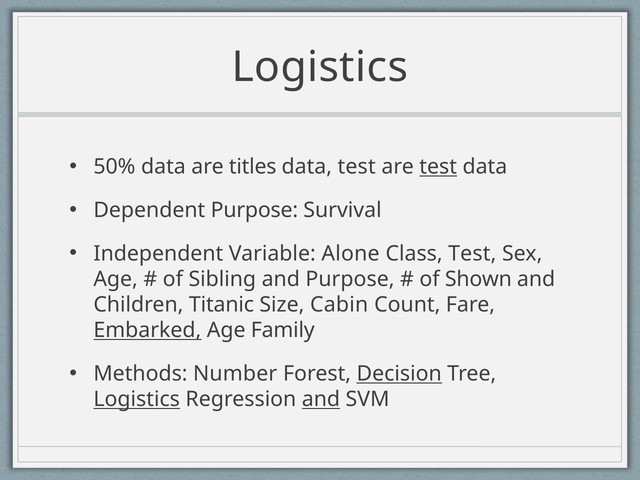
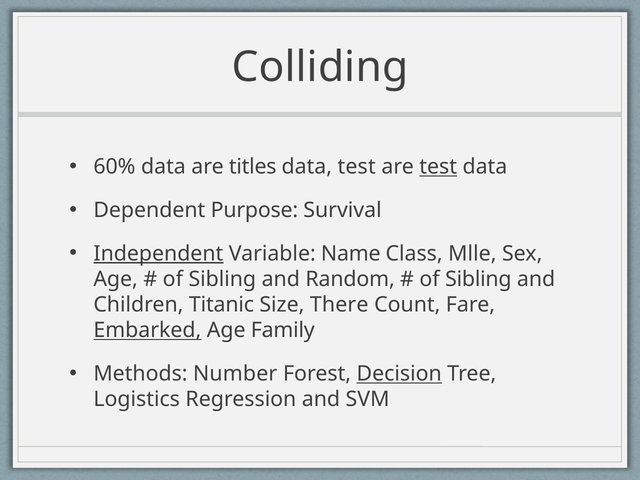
Logistics: Logistics -> Colliding (320, 67)
50%: 50% -> 60% (114, 167)
Independent underline: none -> present (158, 254)
Alone: Alone -> Name (351, 254)
Class Test: Test -> Mlle (472, 254)
and Purpose: Purpose -> Random (350, 279)
Shown: Shown -> Sibling (478, 279)
Cabin: Cabin -> There (339, 305)
Logistics underline: present -> none (137, 399)
and underline: present -> none (321, 399)
